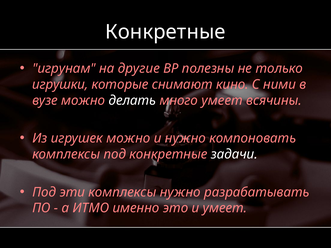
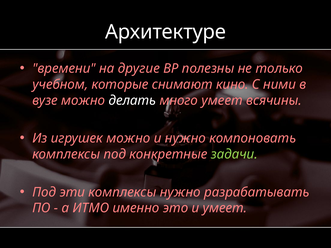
Конкретные: Конкретные -> Архитектуре (166, 32)
игрунам: игрунам -> времени (64, 69)
игрушки: игрушки -> учебном (60, 85)
задачи colour: white -> light green (234, 154)
